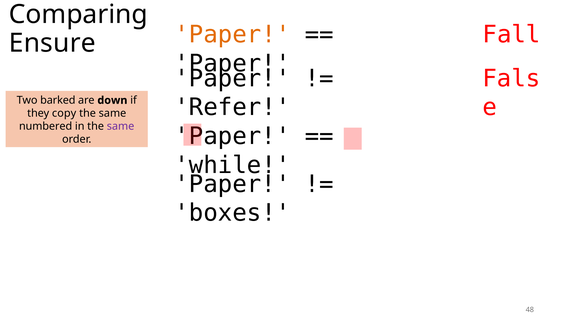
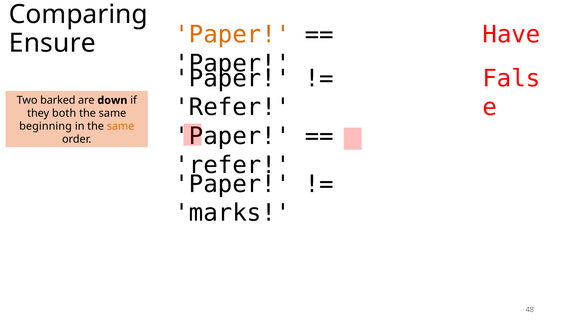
Fall: Fall -> Have (511, 35)
copy: copy -> both (64, 113)
numbered: numbered -> beginning (46, 126)
same colour: purple -> orange (121, 126)
while: while -> refer (232, 165)
boxes: boxes -> marks (232, 213)
